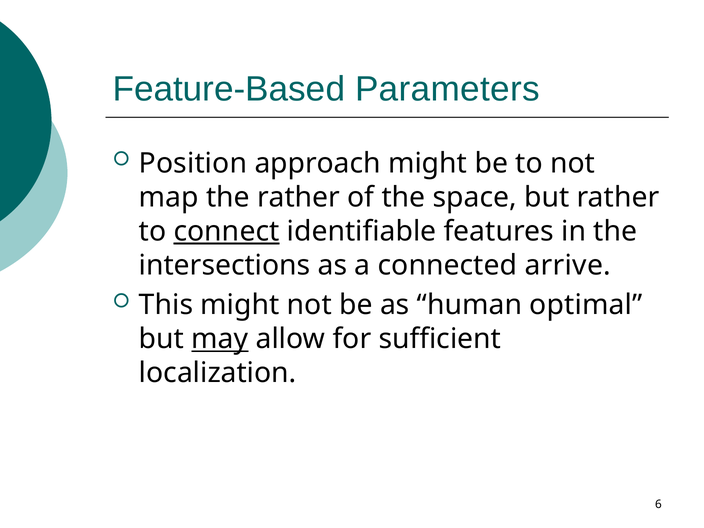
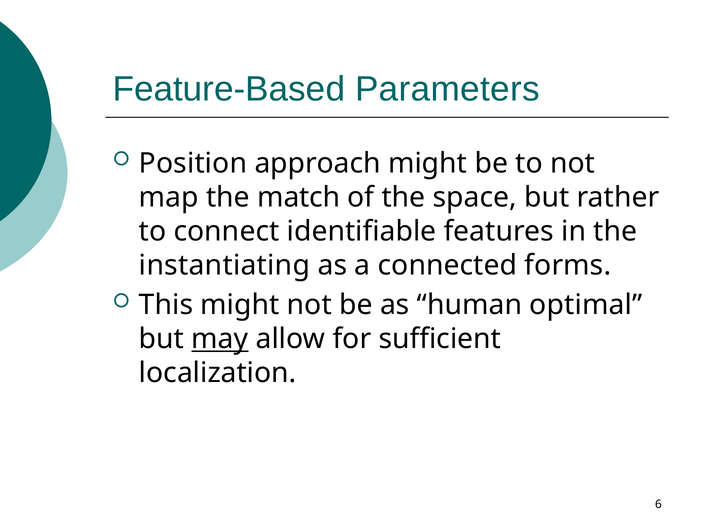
the rather: rather -> match (299, 197)
connect underline: present -> none (227, 231)
intersections: intersections -> instantiating (224, 265)
arrive: arrive -> forms (568, 265)
